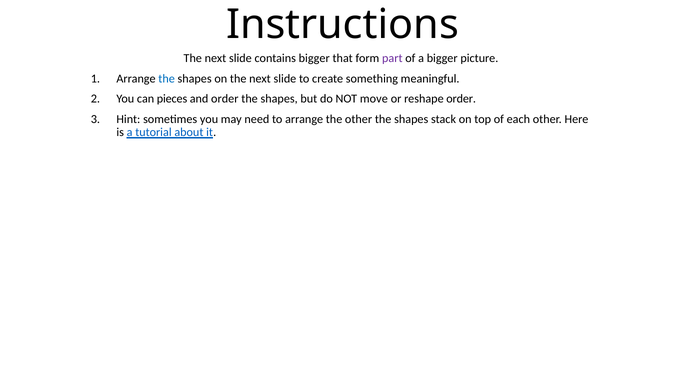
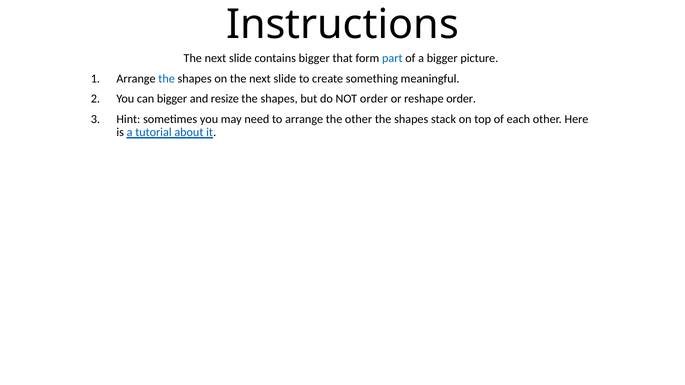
part colour: purple -> blue (392, 59)
can pieces: pieces -> bigger (172, 99)
and order: order -> resize (225, 99)
NOT move: move -> order (374, 99)
